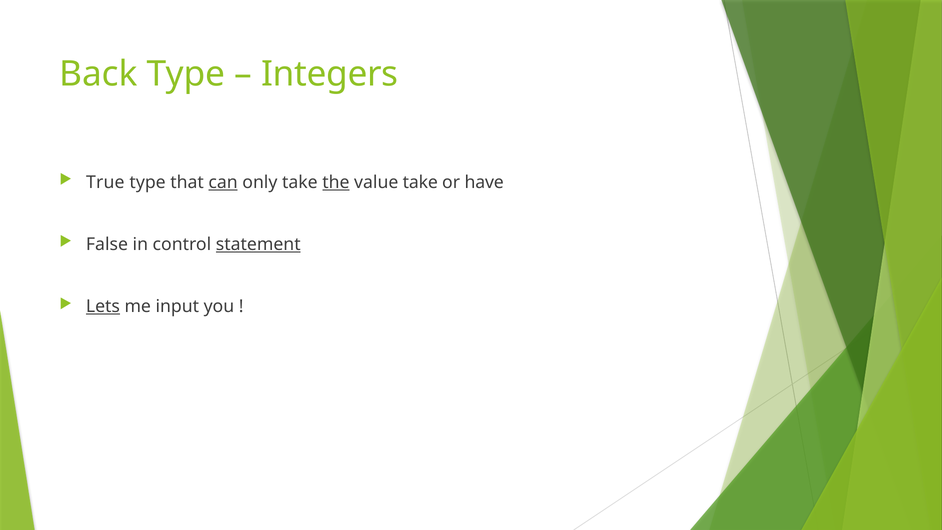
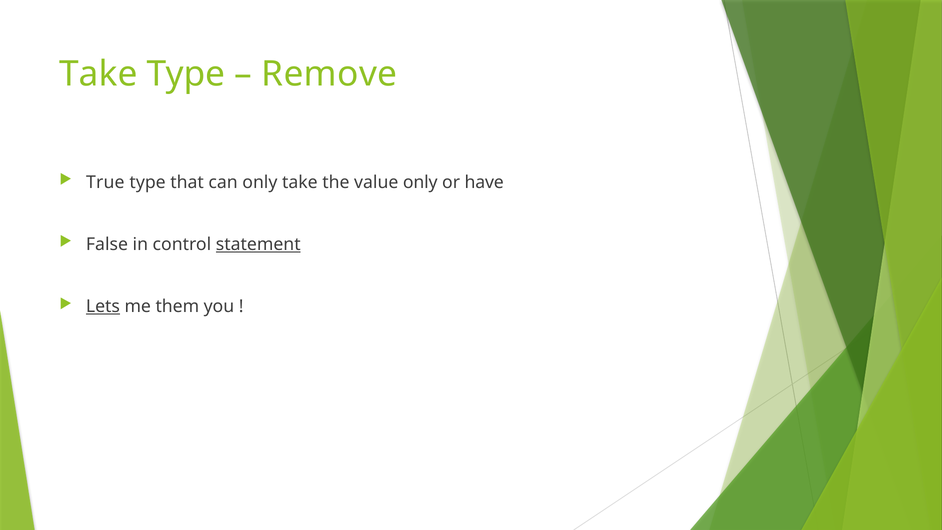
Back: Back -> Take (98, 74)
Integers: Integers -> Remove (329, 74)
can underline: present -> none (223, 182)
the underline: present -> none (336, 182)
value take: take -> only (420, 182)
input: input -> them (177, 306)
